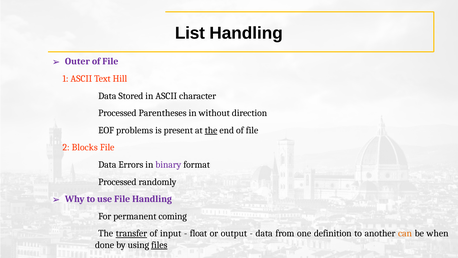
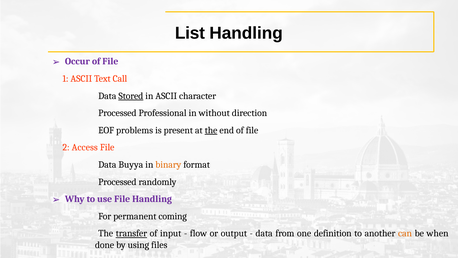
Outer: Outer -> Occur (77, 61)
Hill: Hill -> Call (120, 79)
Stored underline: none -> present (131, 96)
Parentheses: Parentheses -> Professional (163, 113)
Blocks: Blocks -> Access (85, 147)
Errors: Errors -> Buyya (131, 164)
binary colour: purple -> orange (168, 164)
float: float -> flow (198, 233)
files underline: present -> none (159, 245)
